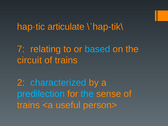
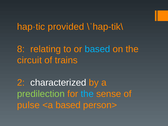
articulate: articulate -> provided (66, 27)
7: 7 -> 8 (21, 49)
characterized colour: light blue -> white (58, 83)
predilection colour: light blue -> light green (41, 94)
trains: trains -> pulse (28, 105)
<a useful: useful -> based (68, 105)
